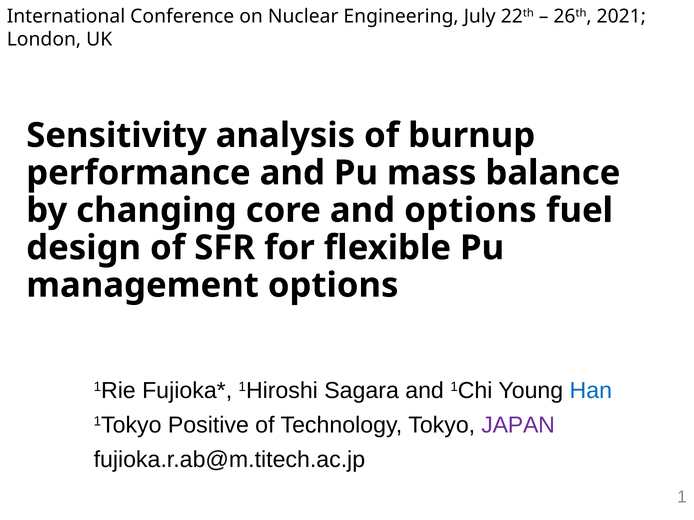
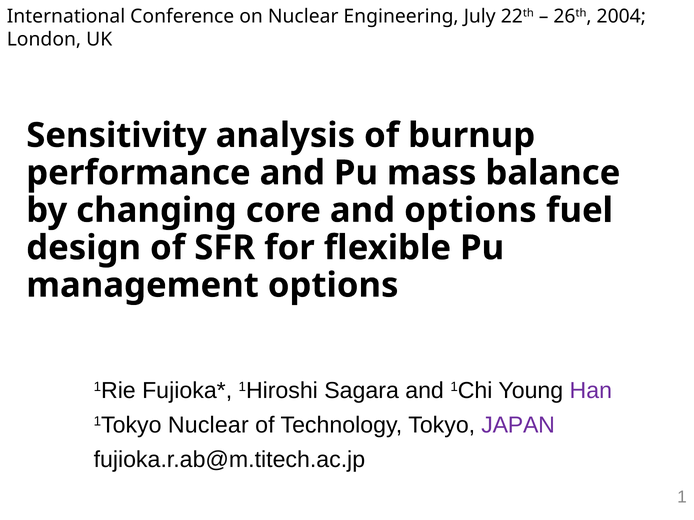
2021: 2021 -> 2004 (621, 16)
Han colour: blue -> purple (591, 391)
1Tokyo Positive: Positive -> Nuclear (208, 426)
